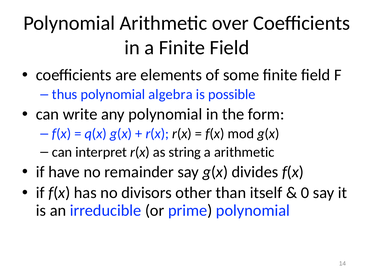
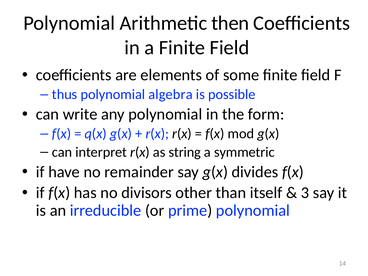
over: over -> then (230, 23)
a arithmetic: arithmetic -> symmetric (244, 152)
0: 0 -> 3 (305, 193)
